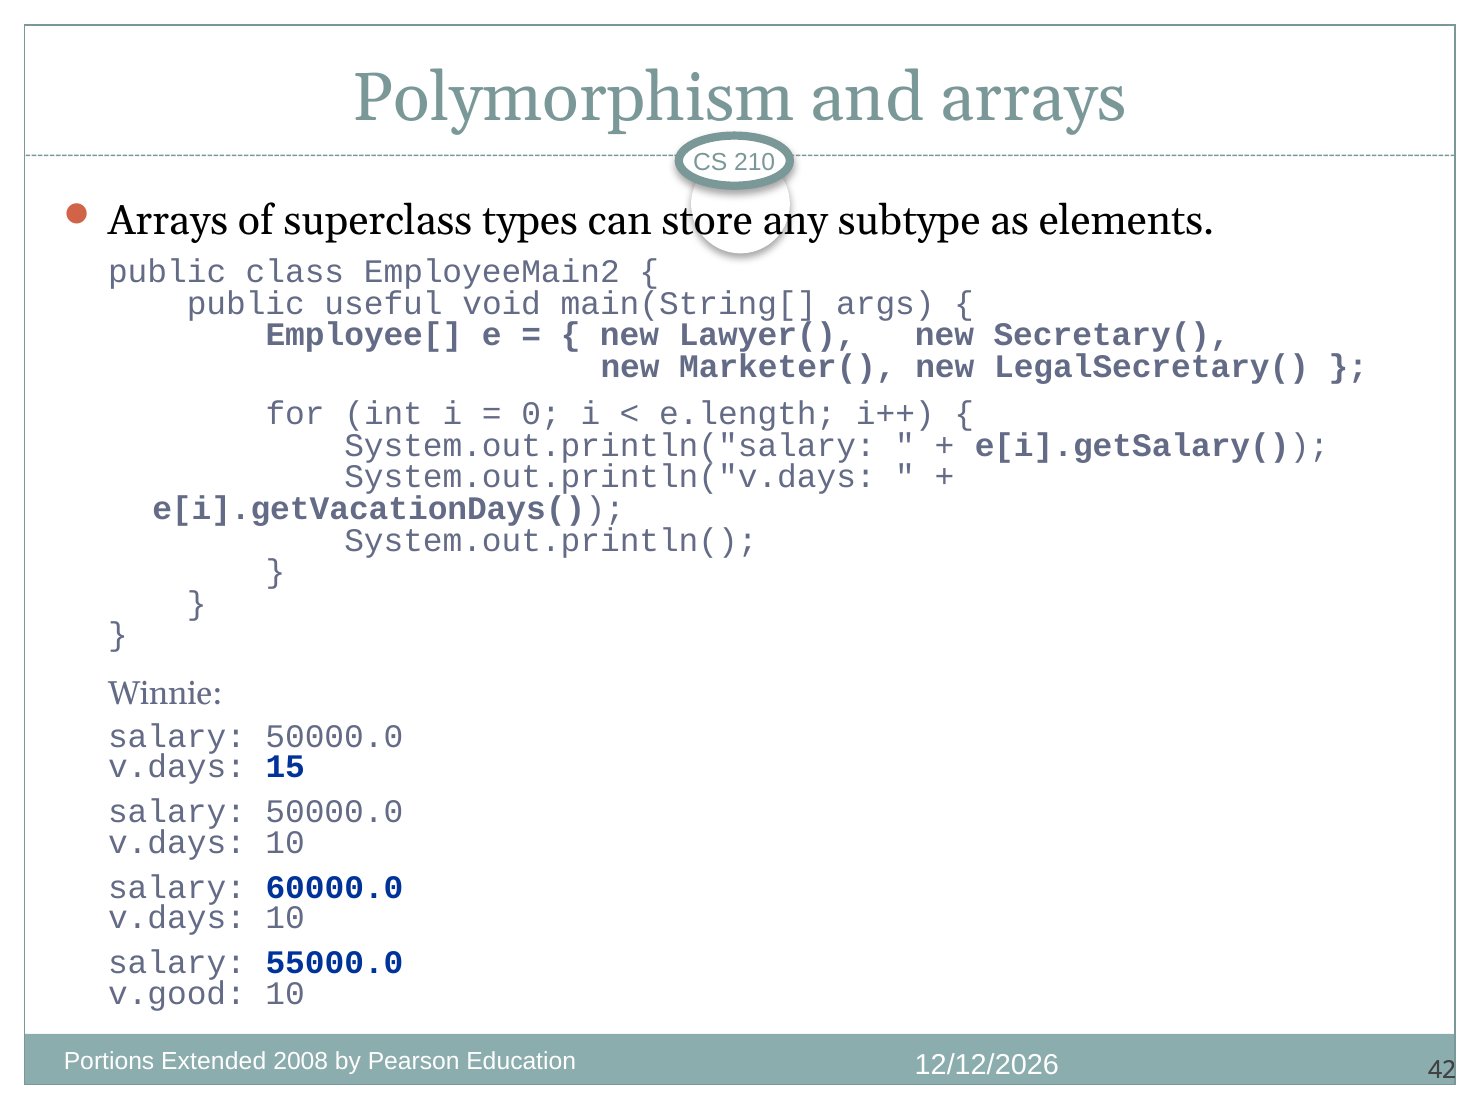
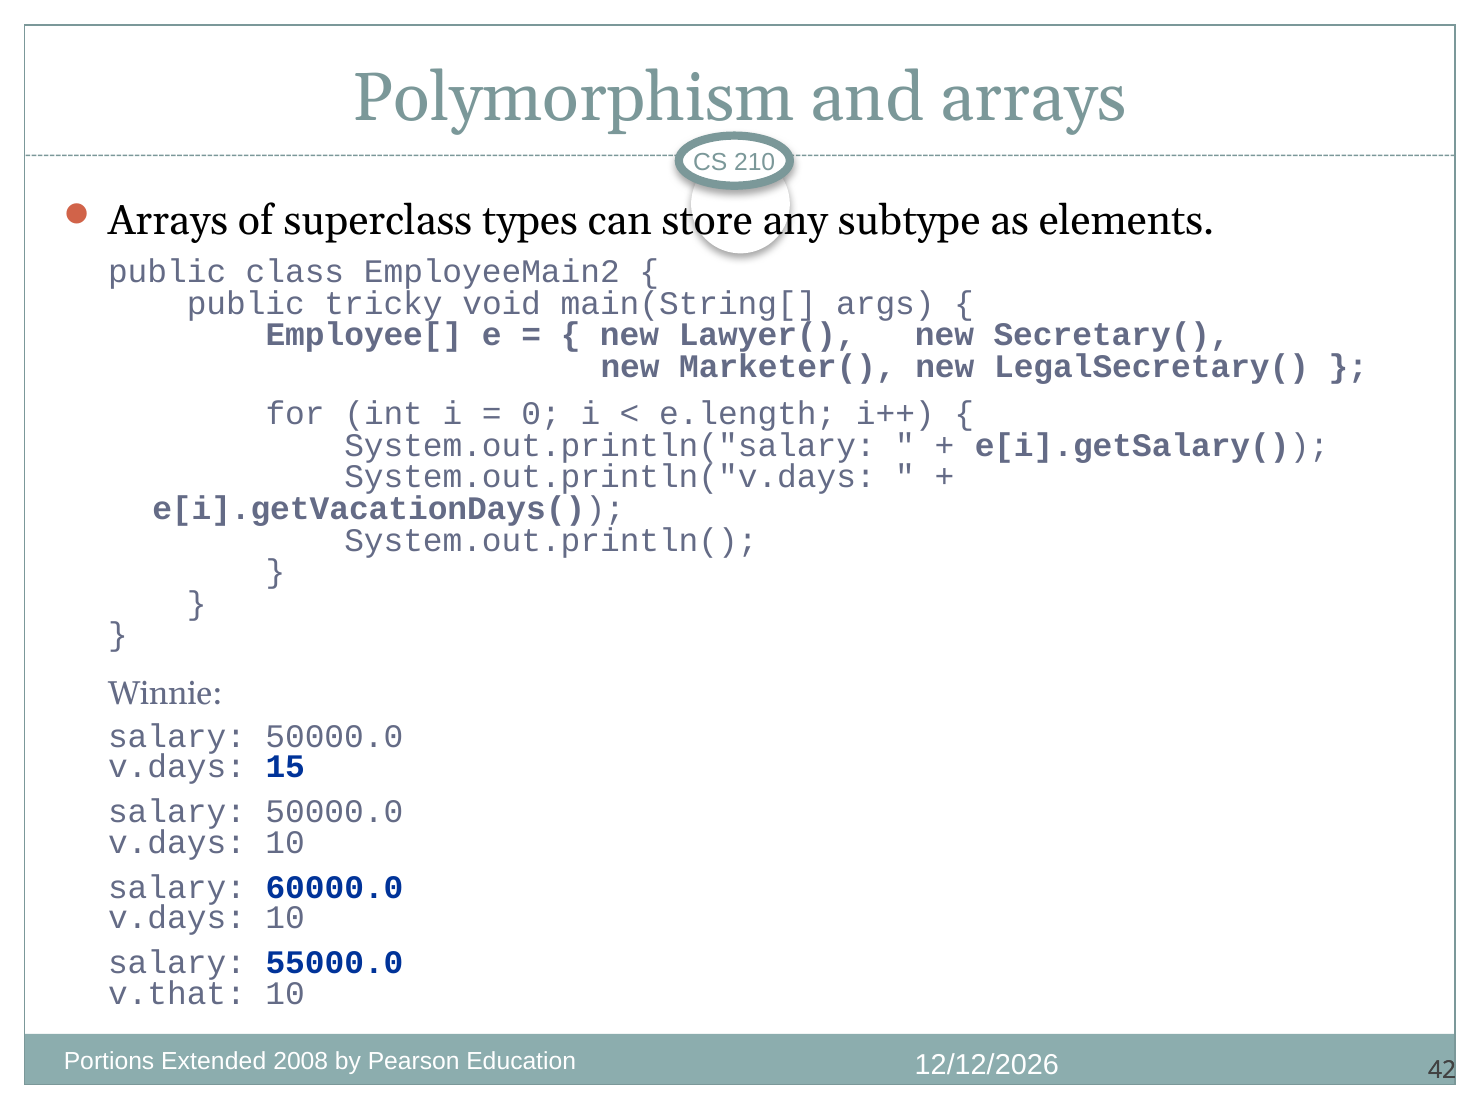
useful: useful -> tricky (384, 304)
v.good: v.good -> v.that (177, 994)
